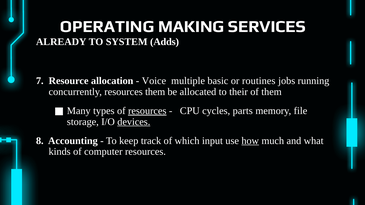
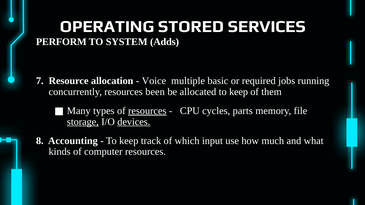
MAKING: MAKING -> STORED (191, 27)
ALREADY: ALREADY -> PERFORM (61, 42)
routines: routines -> required (259, 81)
resources them: them -> been (155, 92)
allocated to their: their -> keep (239, 92)
storage underline: none -> present (83, 122)
how underline: present -> none (250, 141)
